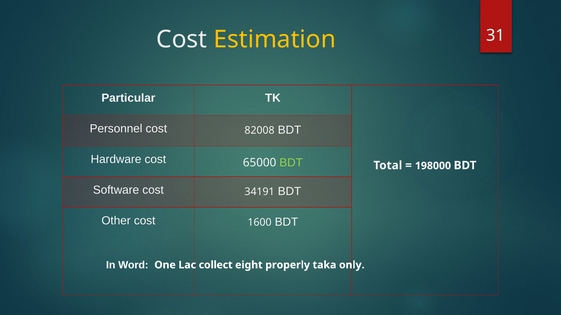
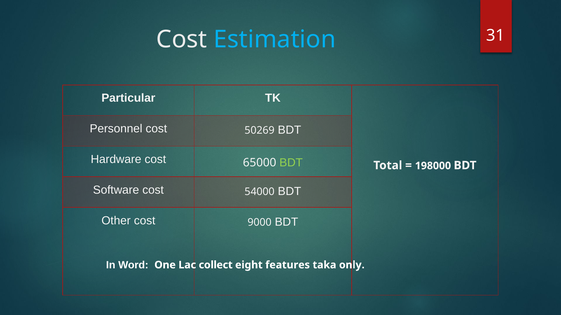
Estimation colour: yellow -> light blue (275, 39)
82008: 82008 -> 50269 (260, 131)
34191: 34191 -> 54000 (260, 192)
1600: 1600 -> 9000 (260, 223)
properly: properly -> features (288, 265)
